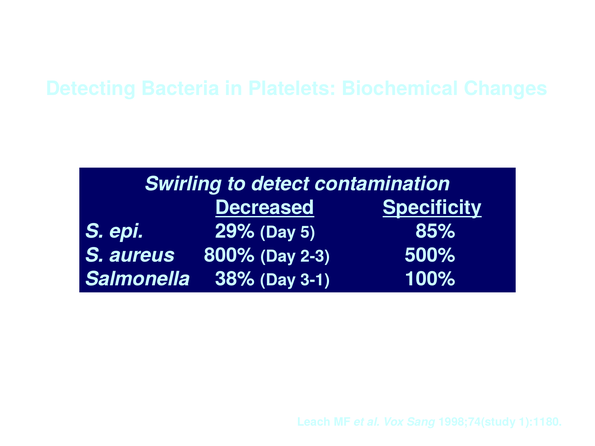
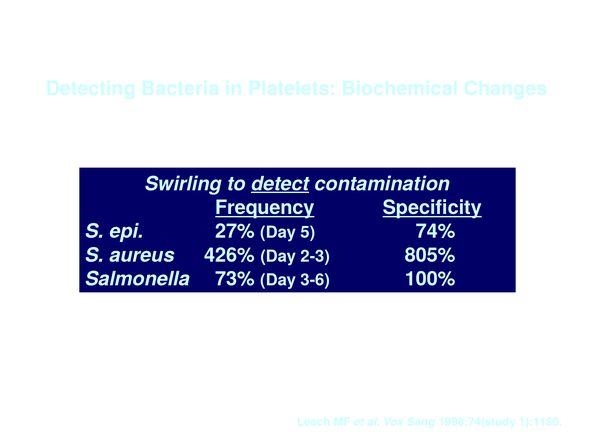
detect underline: none -> present (280, 184)
Decreased: Decreased -> Frequency (265, 208)
29%: 29% -> 27% (235, 232)
85%: 85% -> 74% (436, 232)
800%: 800% -> 426% (230, 255)
500%: 500% -> 805% (430, 255)
38%: 38% -> 73% (235, 279)
3-1: 3-1 -> 3-6 (315, 280)
